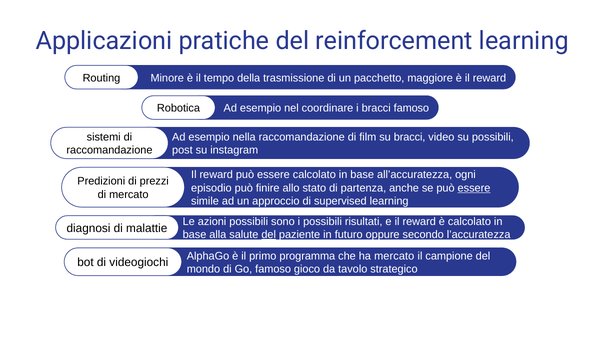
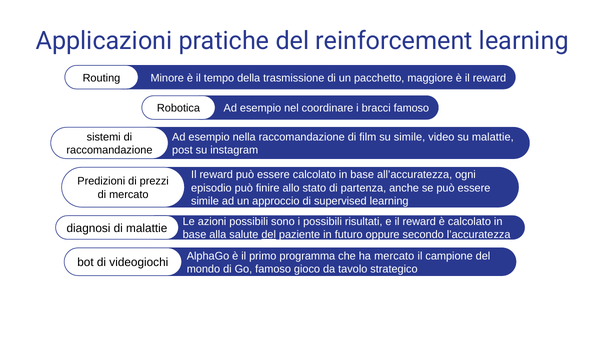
su bracci: bracci -> simile (410, 137)
su possibili: possibili -> malattie (493, 137)
essere underline: present -> none (474, 188)
